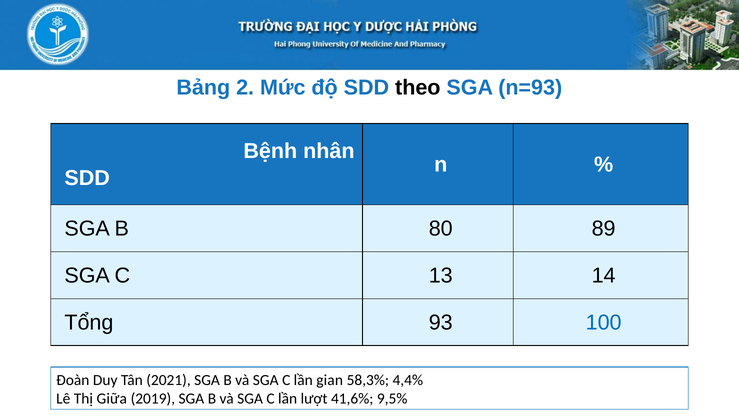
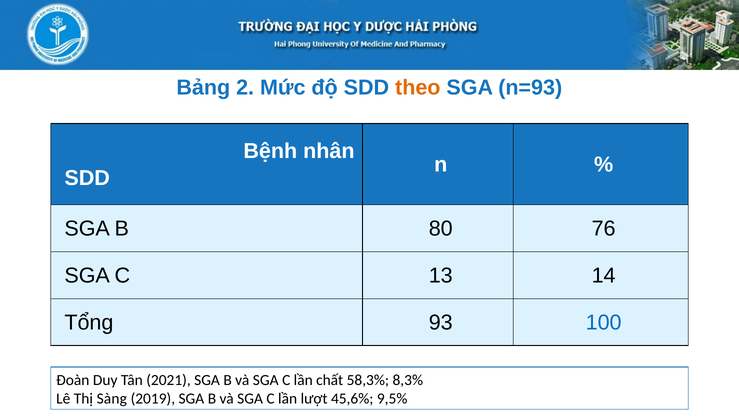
theo colour: black -> orange (418, 88)
89: 89 -> 76 (604, 228)
gian: gian -> chất (330, 380)
4,4%: 4,4% -> 8,3% (408, 380)
Giữa: Giữa -> Sàng (112, 398)
41,6%: 41,6% -> 45,6% (352, 398)
